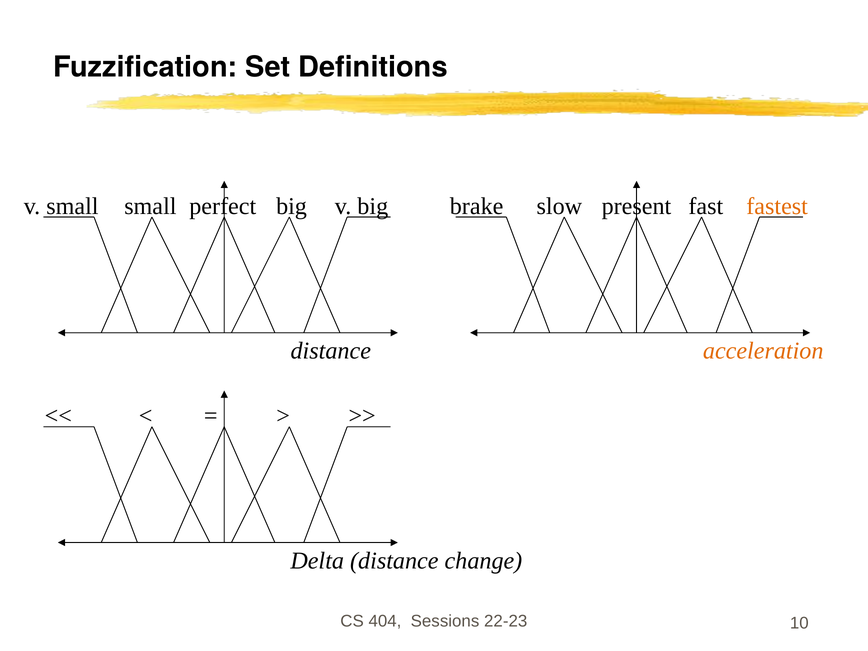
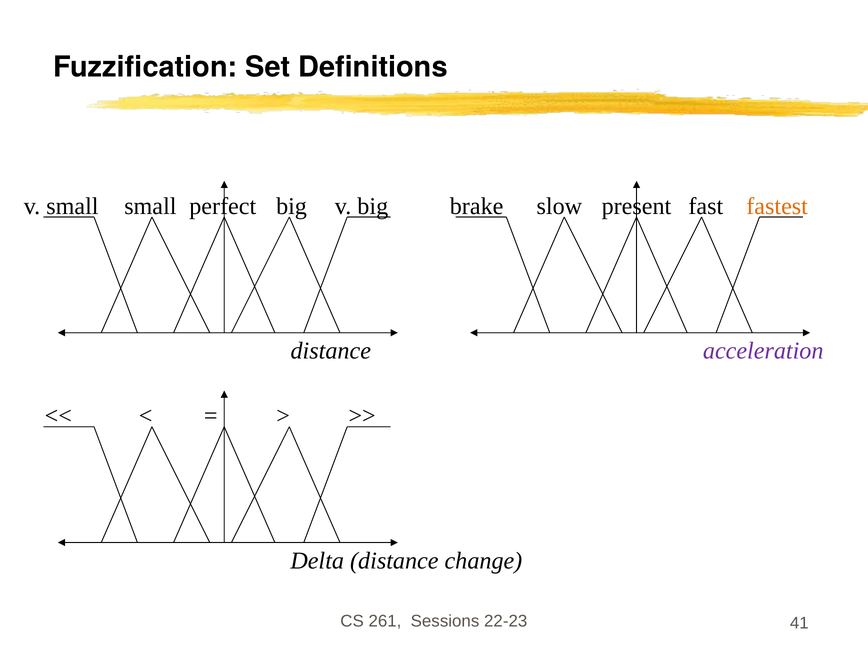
acceleration colour: orange -> purple (763, 351)
404: 404 -> 261 (385, 621)
10: 10 -> 41 (799, 623)
